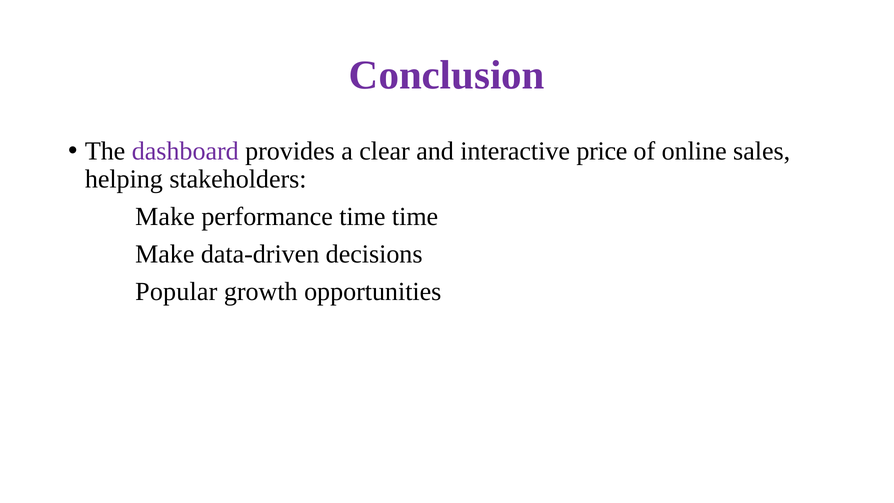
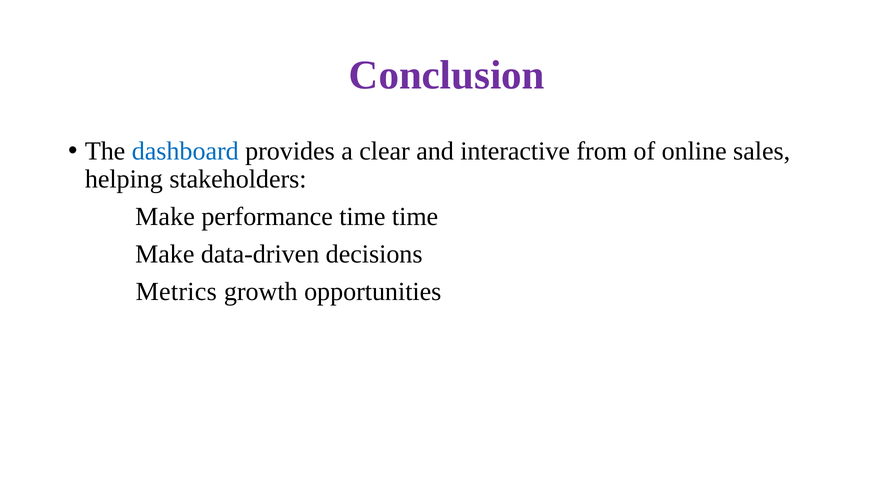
dashboard colour: purple -> blue (185, 151)
price: price -> from (602, 151)
Popular: Popular -> Metrics (176, 292)
